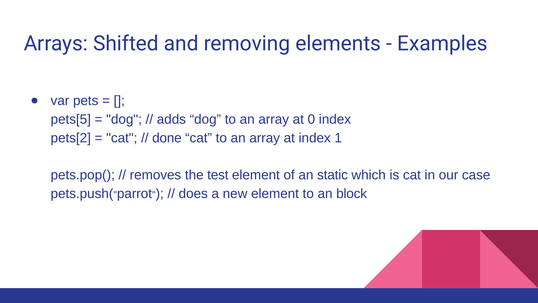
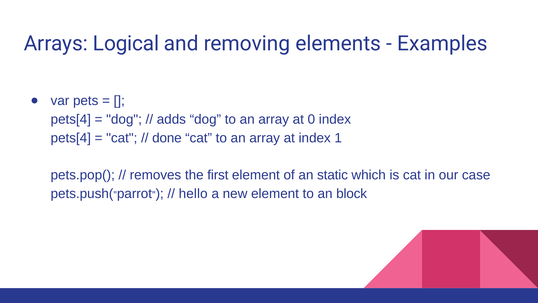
Shifted: Shifted -> Logical (126, 44)
pets[5: pets[5 -> pets[4 (71, 119)
pets[2: pets[2 -> pets[4 (71, 138)
test: test -> first (218, 175)
does: does -> hello (193, 193)
